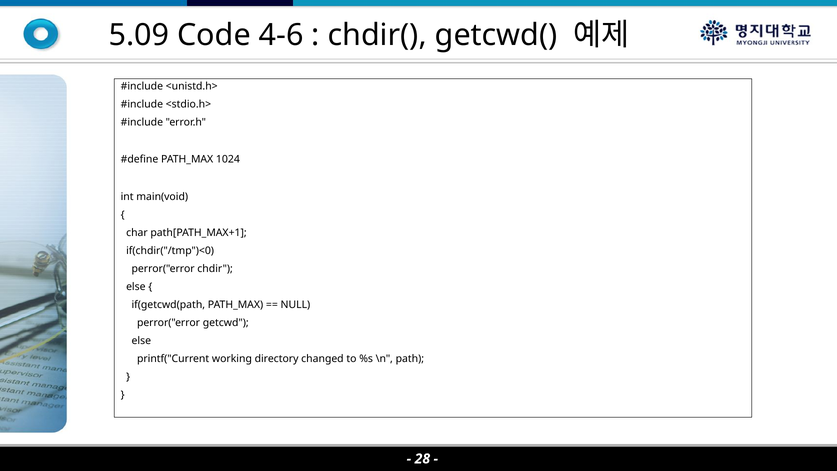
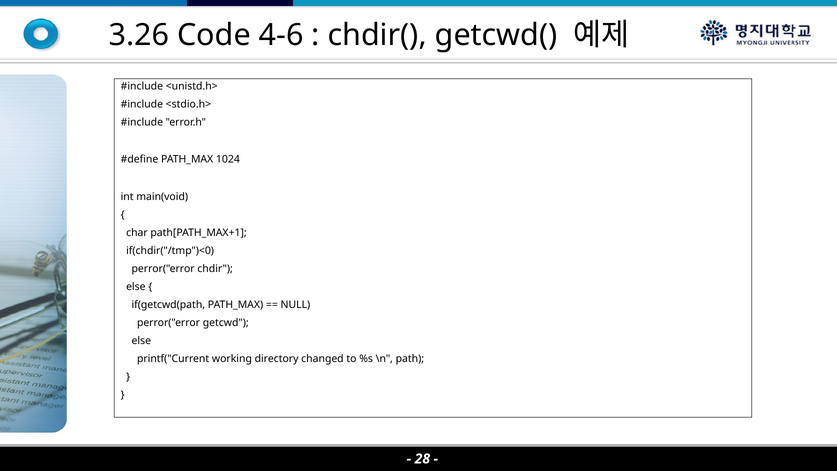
5.09: 5.09 -> 3.26 (139, 35)
